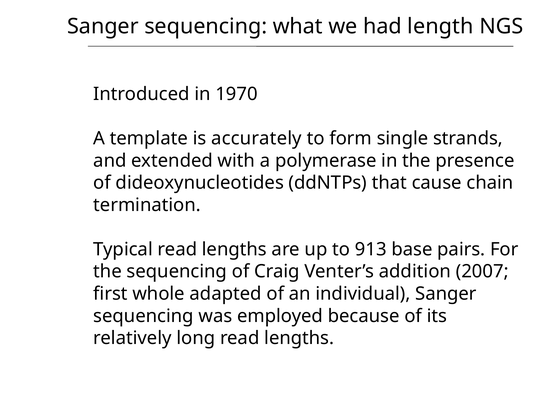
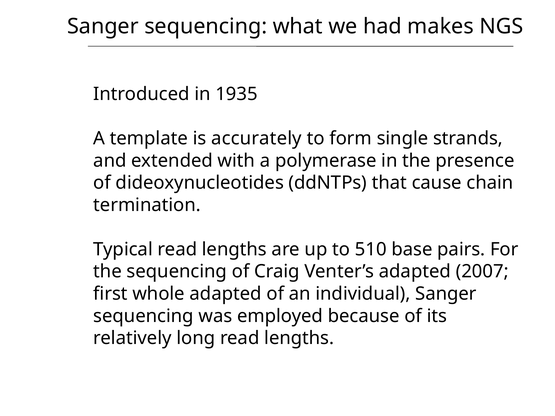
length: length -> makes (441, 26)
1970: 1970 -> 1935 (237, 94)
913: 913 -> 510 (371, 250)
Venter’s addition: addition -> adapted (415, 272)
